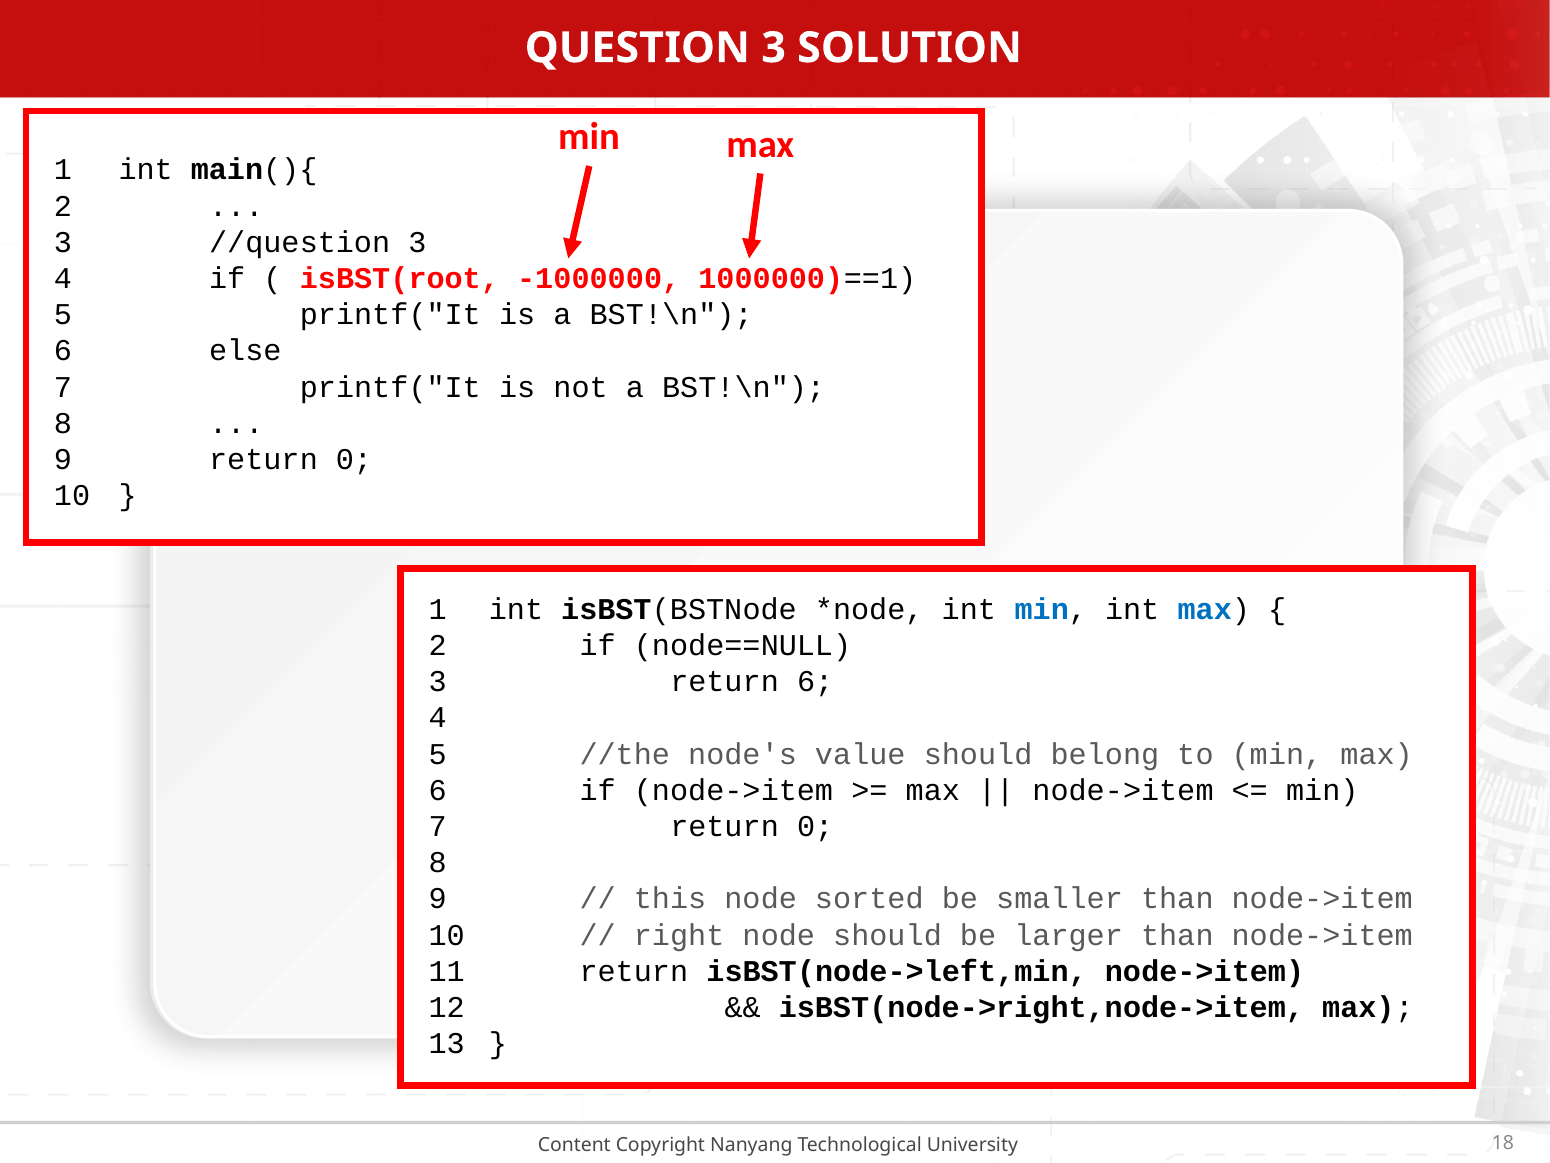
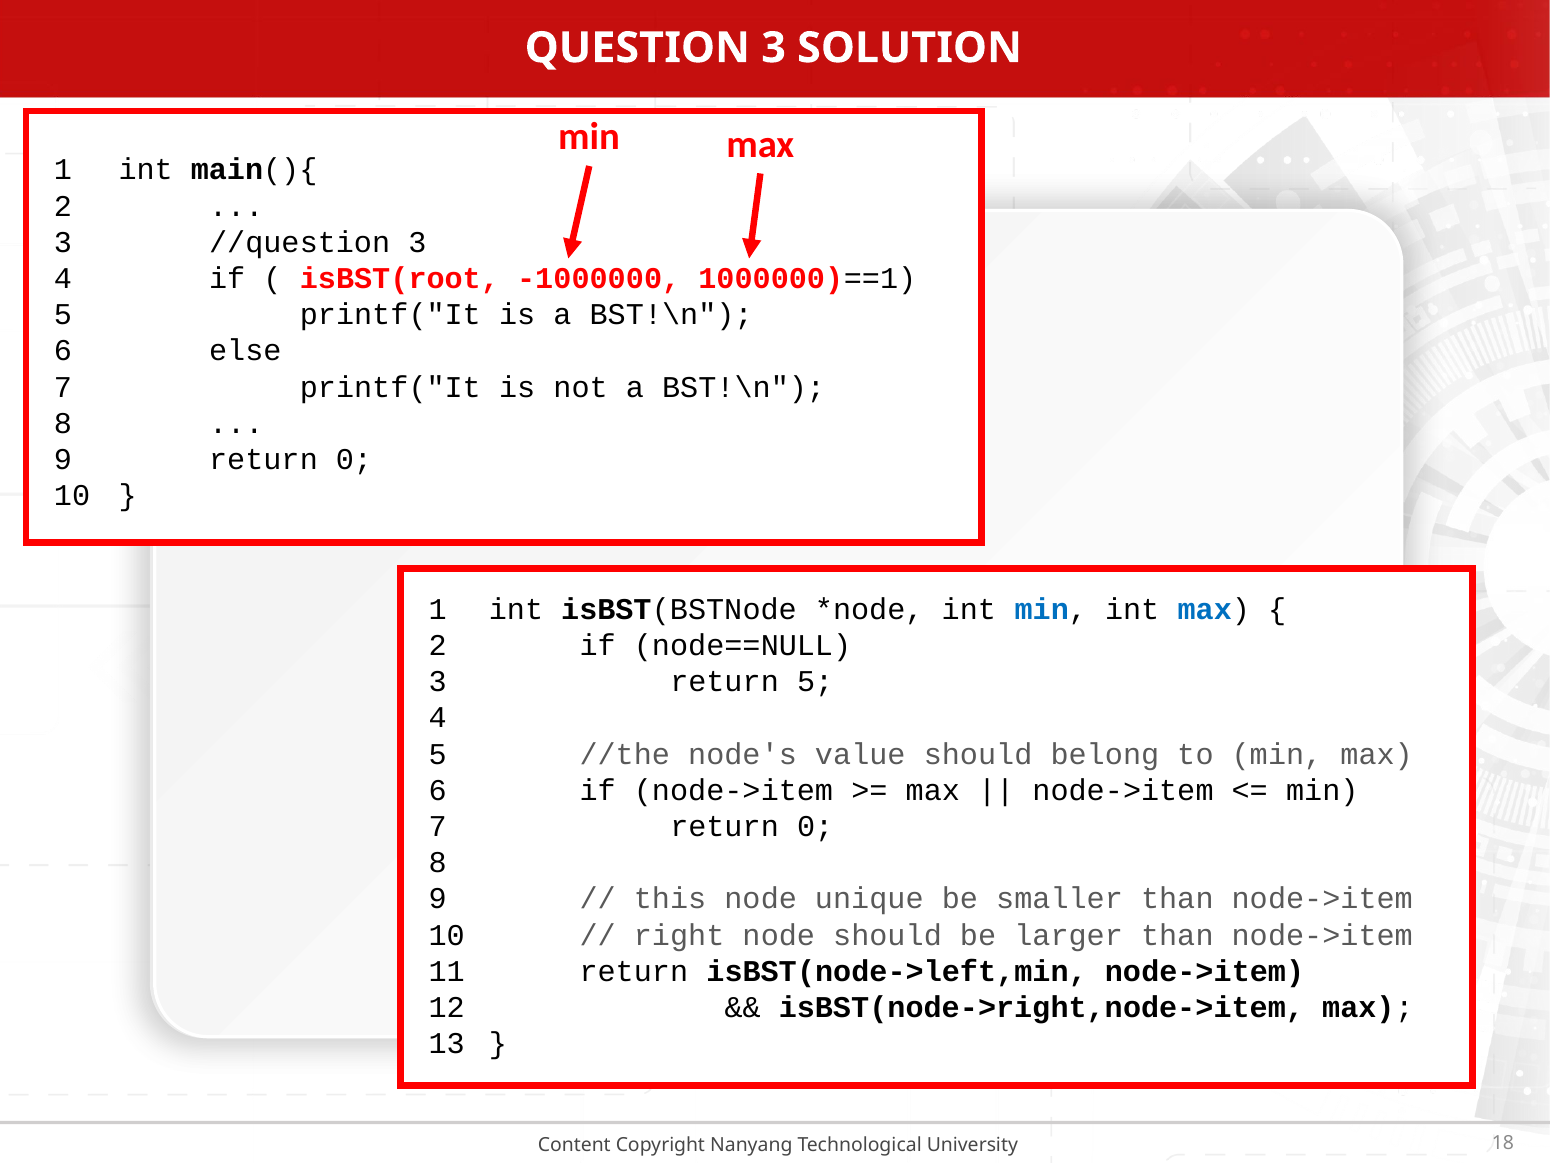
return 6: 6 -> 5 (815, 681)
sorted: sorted -> unique (869, 899)
